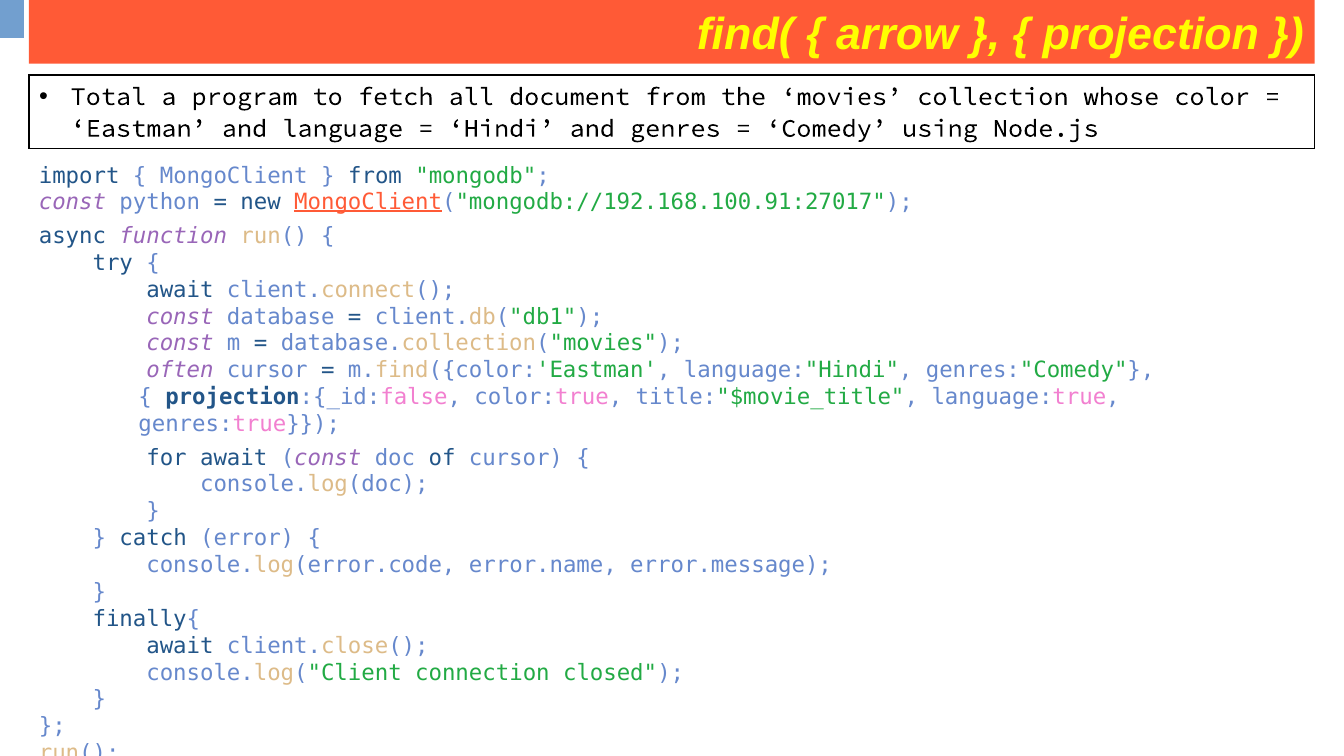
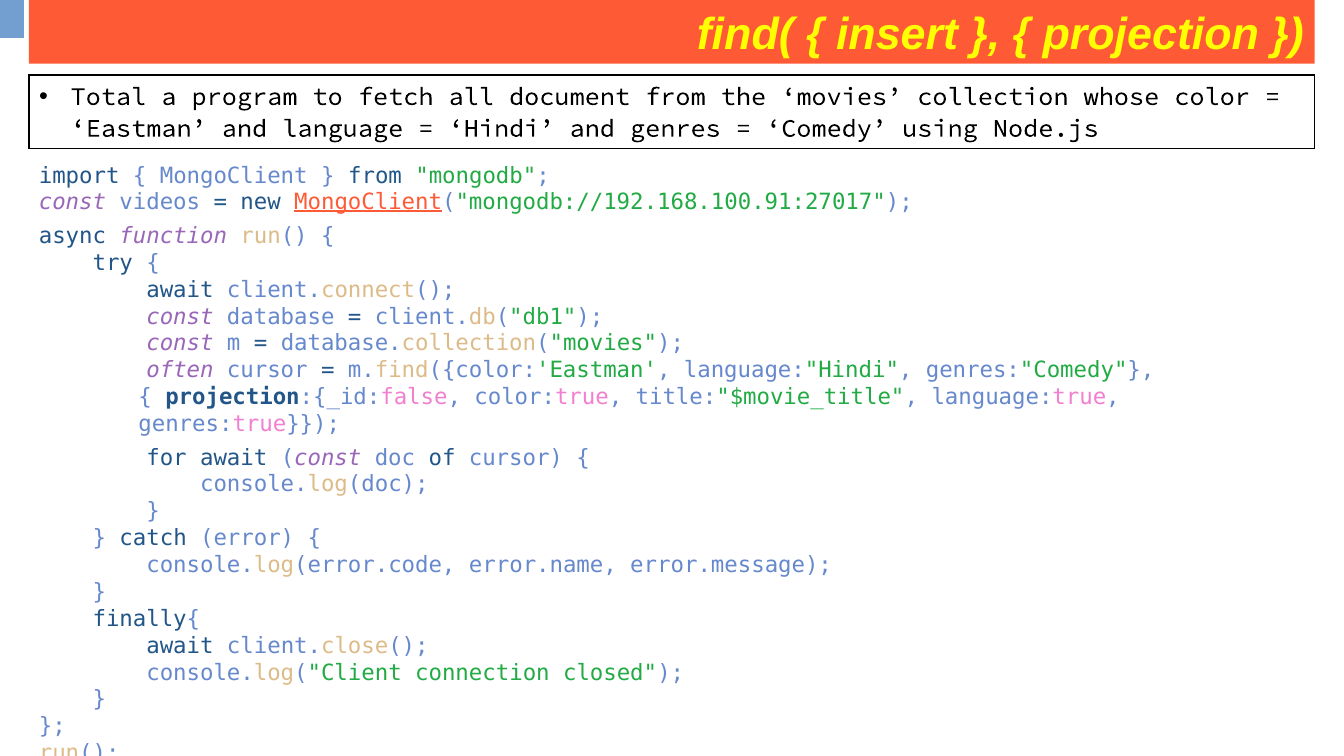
arrow: arrow -> insert (897, 35)
python: python -> videos (160, 203)
